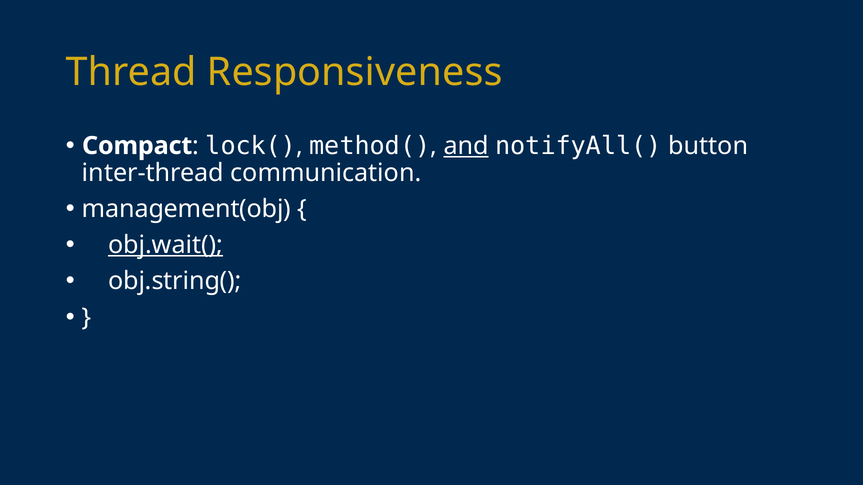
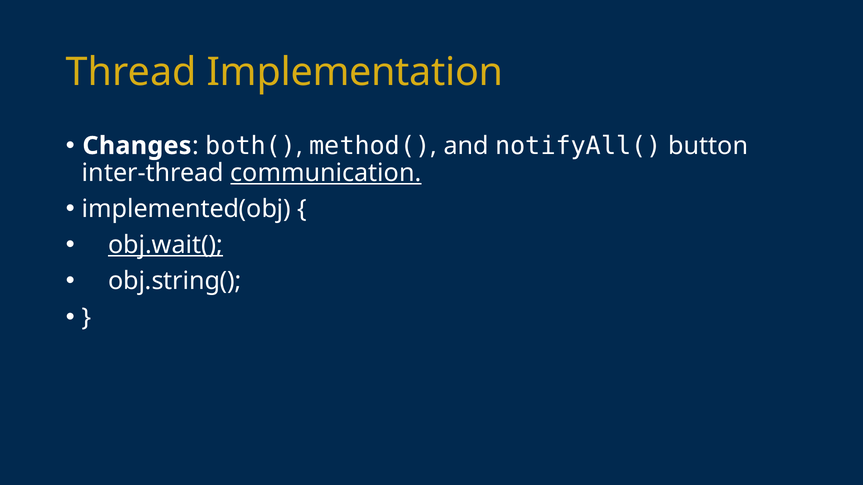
Responsiveness: Responsiveness -> Implementation (355, 72)
Compact: Compact -> Changes (137, 146)
lock(: lock( -> both( (251, 146)
and underline: present -> none (466, 146)
communication underline: none -> present (326, 173)
management(obj: management(obj -> implemented(obj (186, 209)
